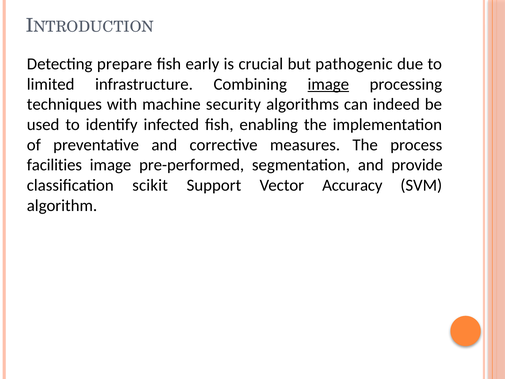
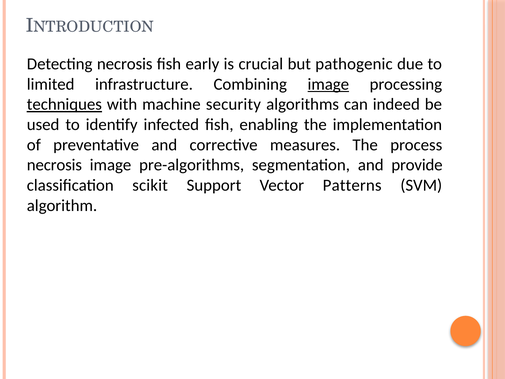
Detecting prepare: prepare -> necrosis (125, 64)
techniques underline: none -> present (64, 104)
facilities: facilities -> necrosis (54, 165)
pre-performed: pre-performed -> pre-algorithms (192, 165)
Accuracy: Accuracy -> Patterns (352, 185)
